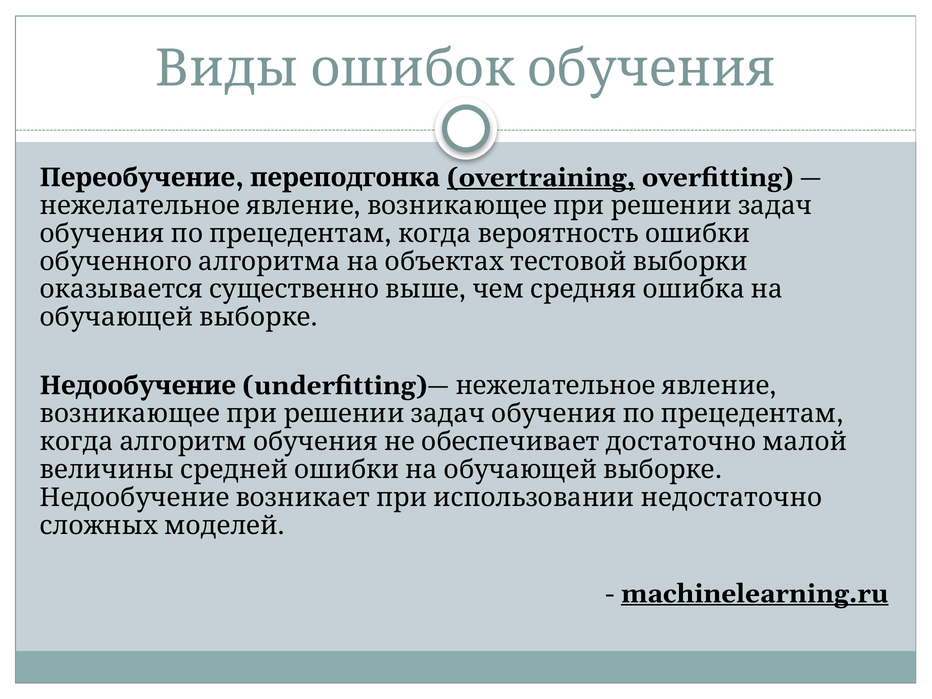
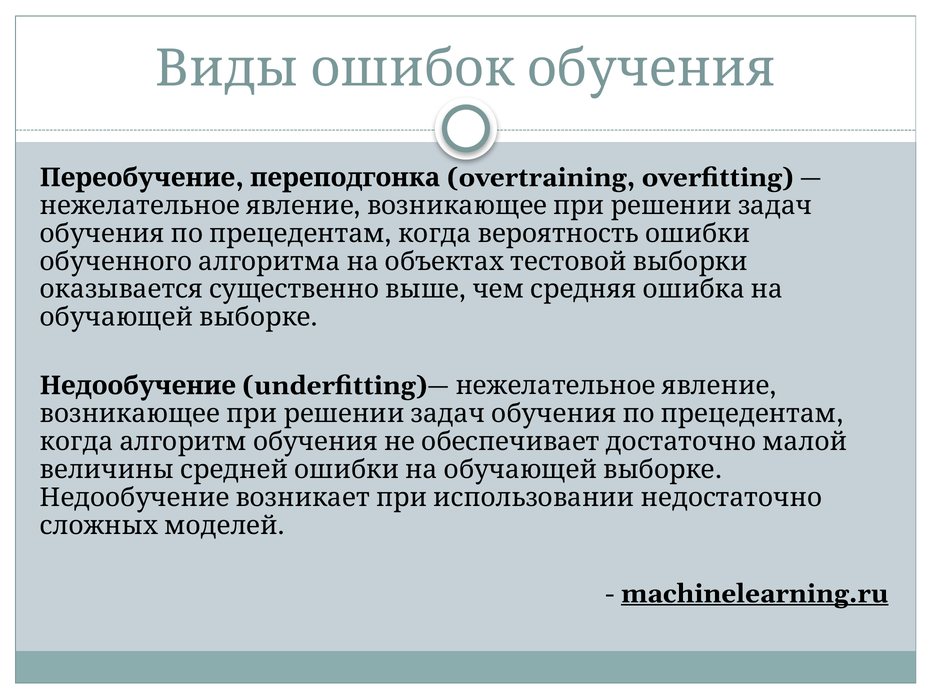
overtraining underline: present -> none (541, 178)
